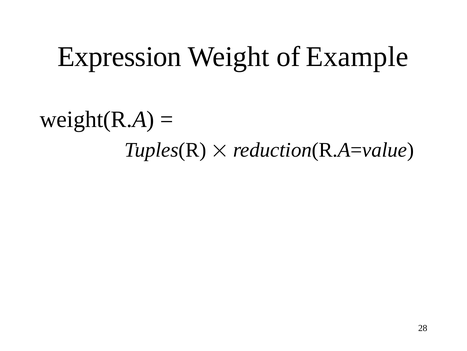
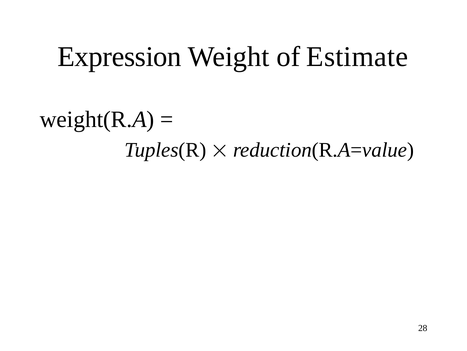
Example: Example -> Estimate (357, 56)
